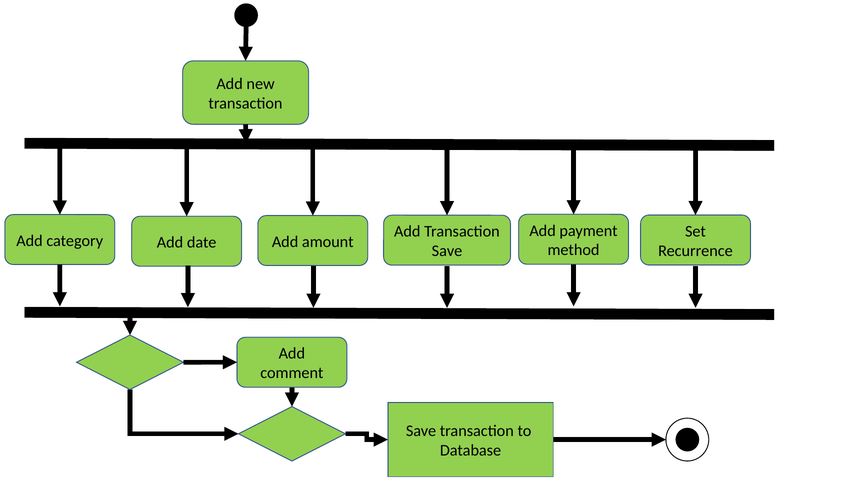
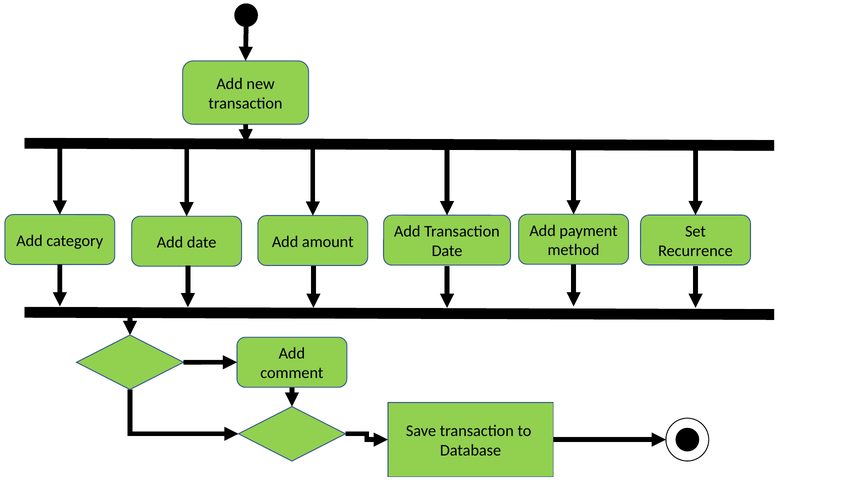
Save: Save -> Date (447, 251)
